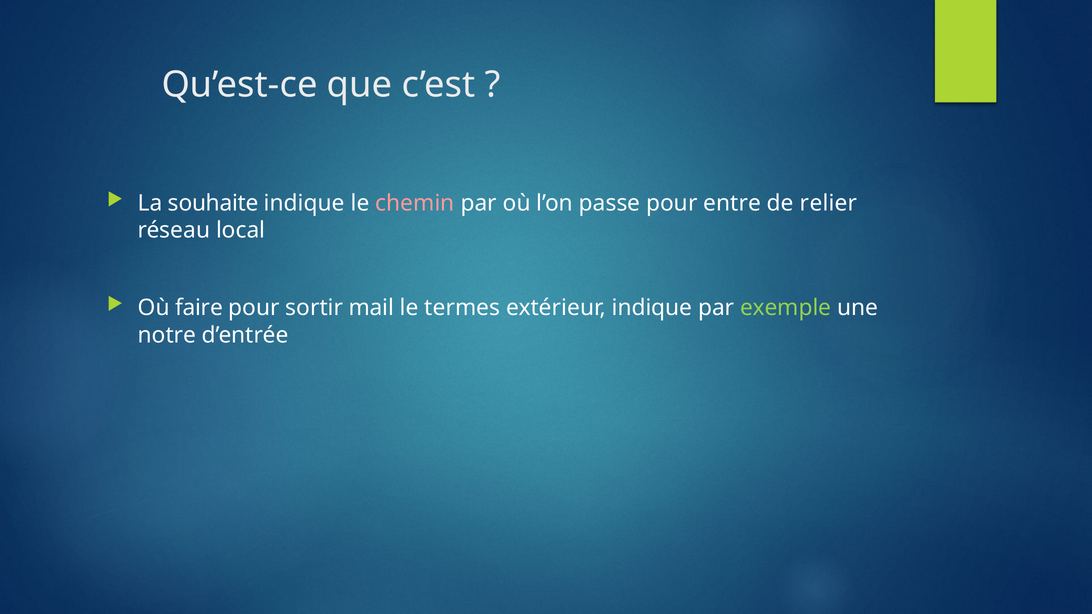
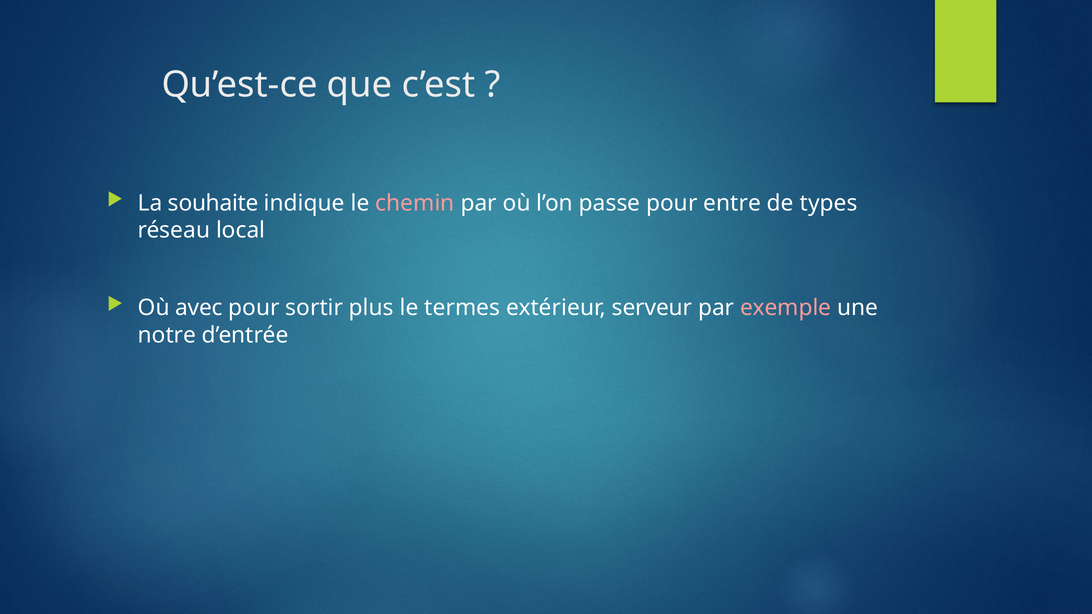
relier: relier -> types (829, 203)
faire: faire -> avec (199, 308)
mail: mail -> plus (371, 308)
extérieur indique: indique -> serveur (652, 308)
exemple colour: light green -> pink (786, 308)
